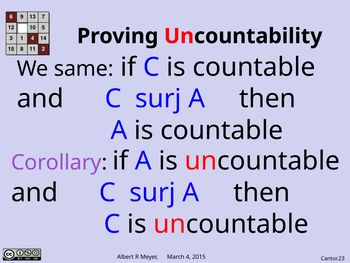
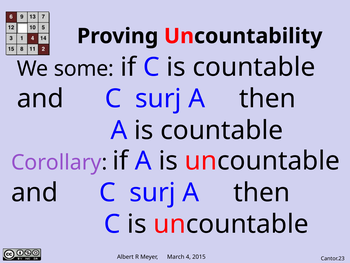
same: same -> some (84, 69)
